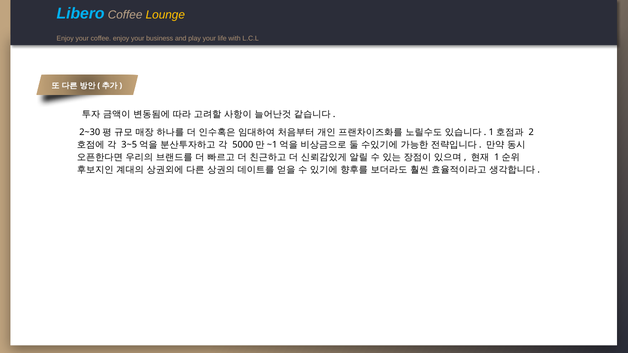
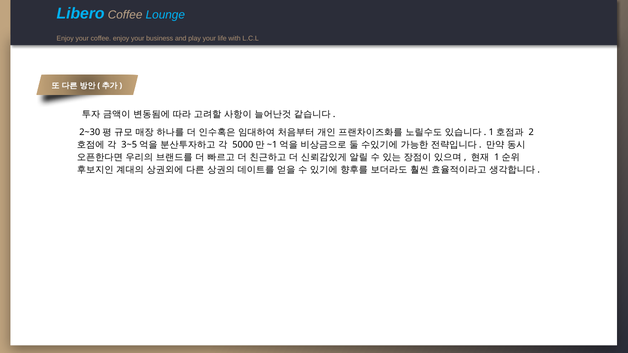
Lounge colour: yellow -> light blue (165, 15)
